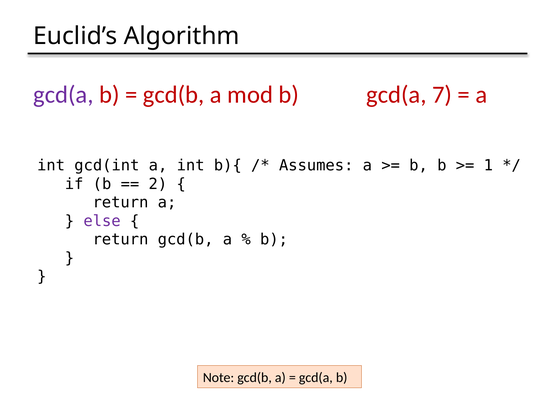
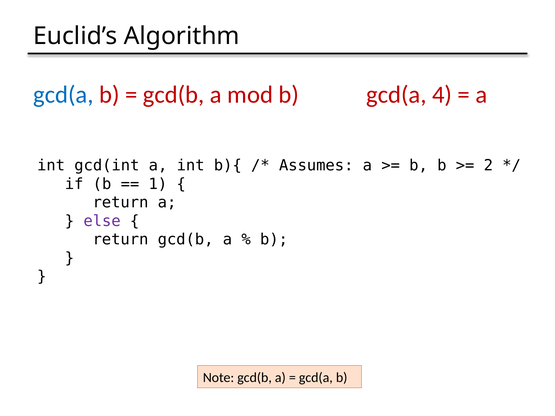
gcd(a colour: purple -> blue (63, 95)
7: 7 -> 4 (442, 95)
1: 1 -> 2 (488, 166)
2: 2 -> 1 (158, 184)
